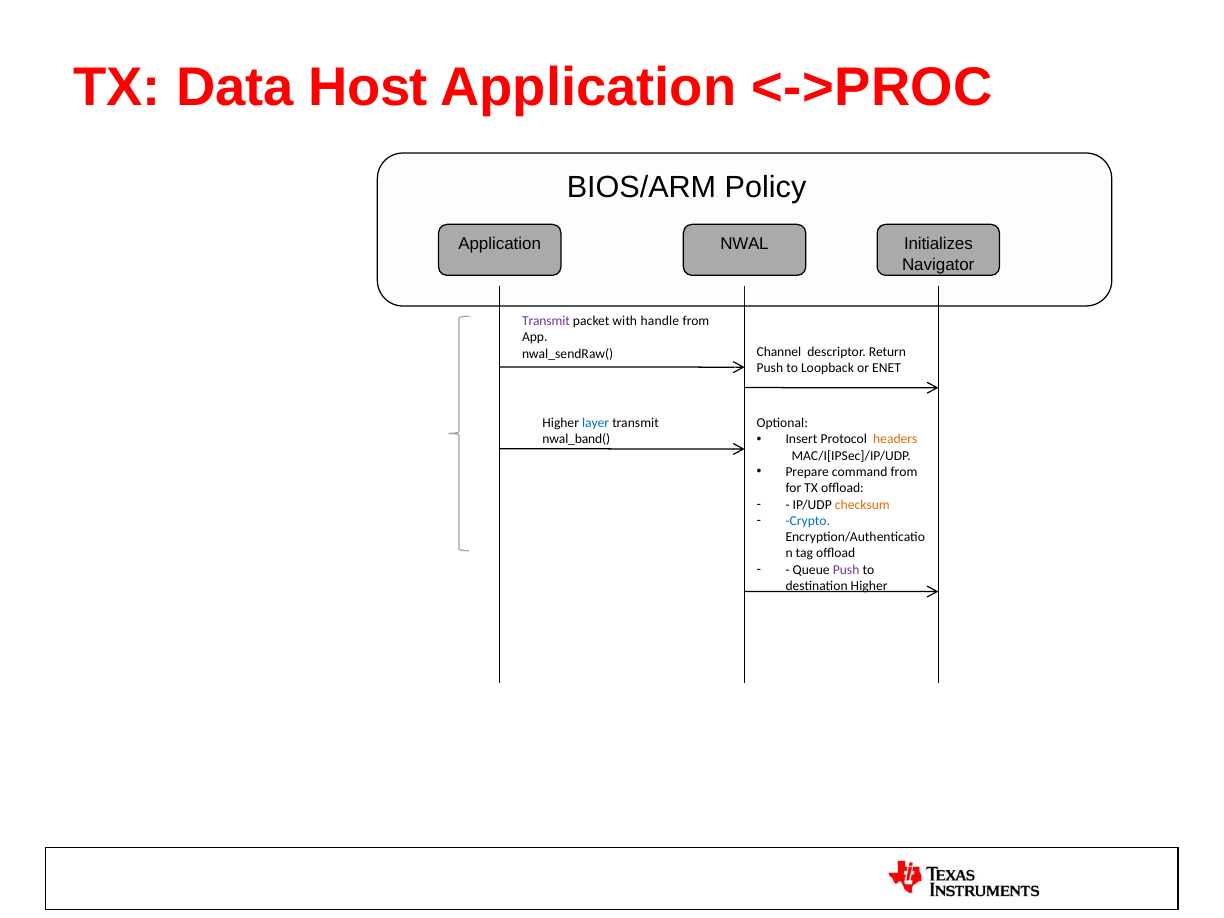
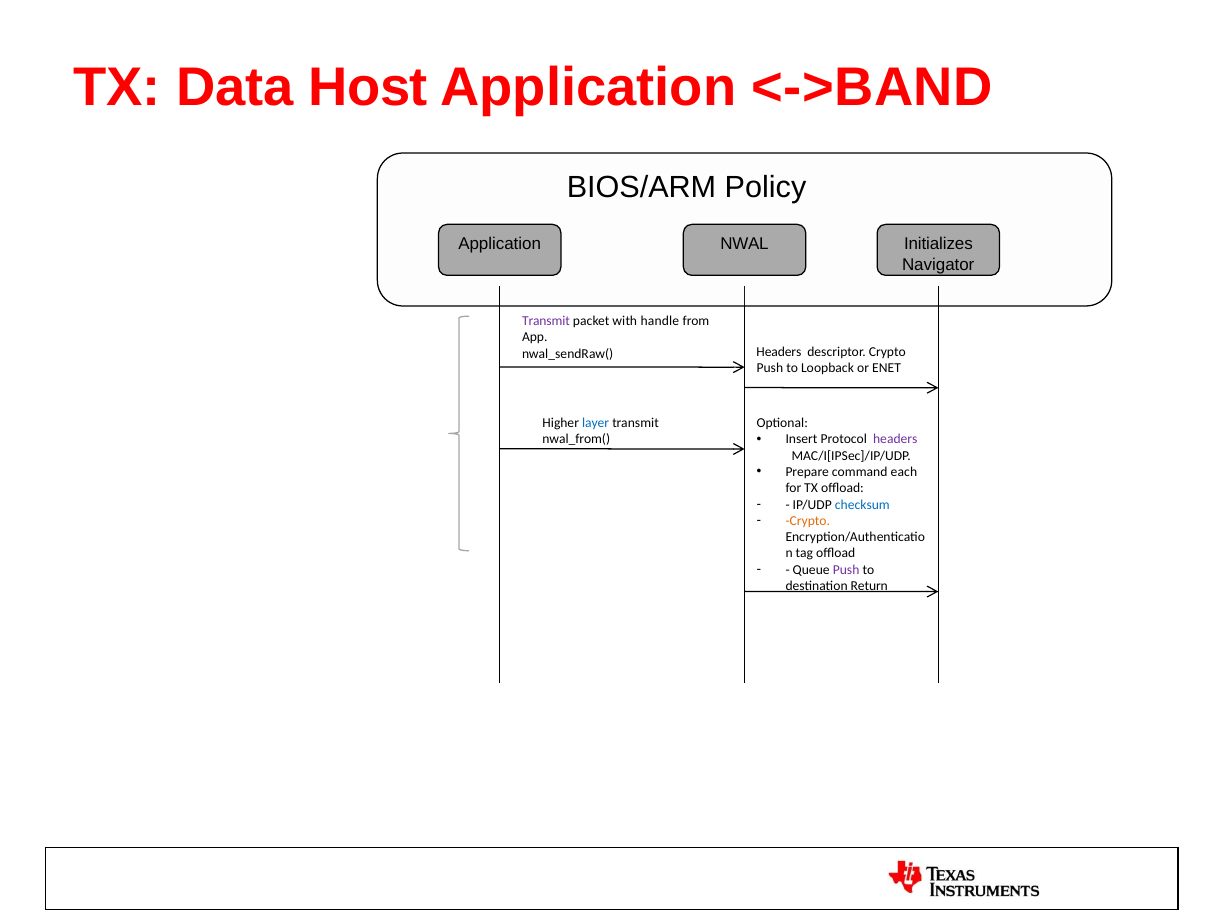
<->PROC: <->PROC -> <->BAND (872, 87)
Channel: Channel -> Headers (779, 352)
descriptor Return: Return -> Crypto (887, 352)
headers colour: orange -> purple (895, 439)
nwal_band(: nwal_band( -> nwal_from( (576, 439)
command from: from -> each (904, 472)
checksum colour: orange -> blue (862, 505)
Crypto colour: blue -> orange (808, 521)
destination Higher: Higher -> Return (869, 586)
